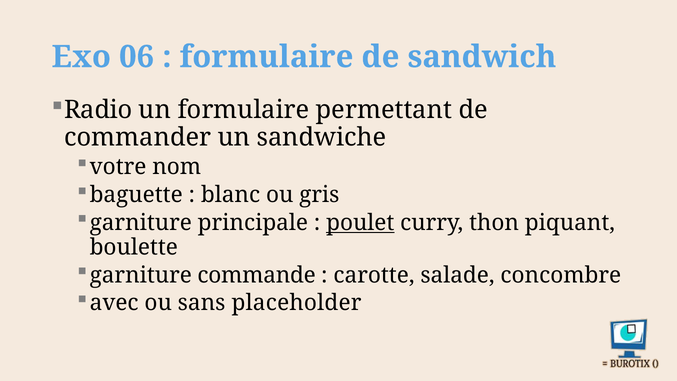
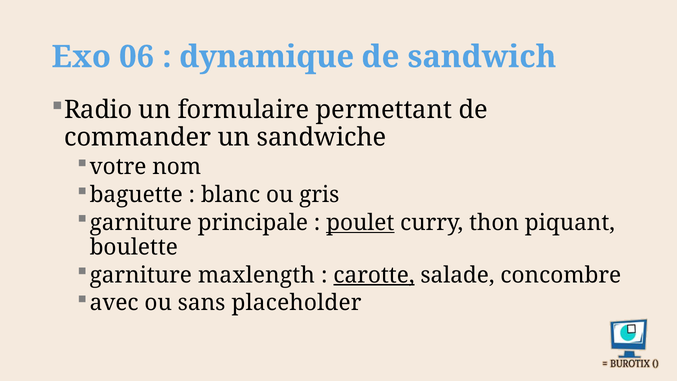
formulaire: formulaire -> dynamique (267, 57)
commande: commande -> maxlength (256, 275)
carotte underline: none -> present (374, 275)
